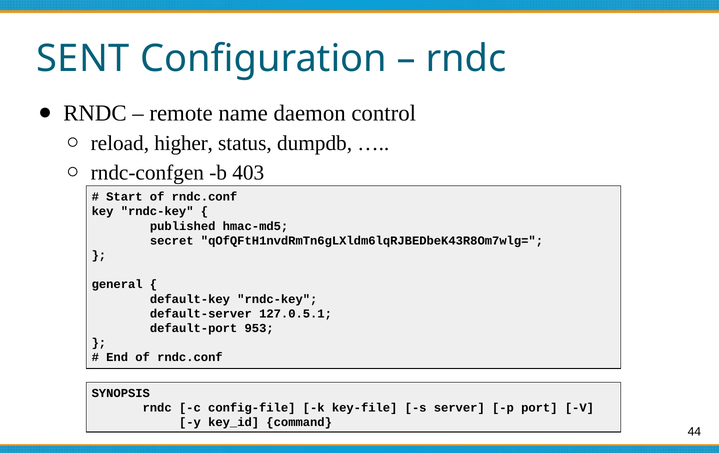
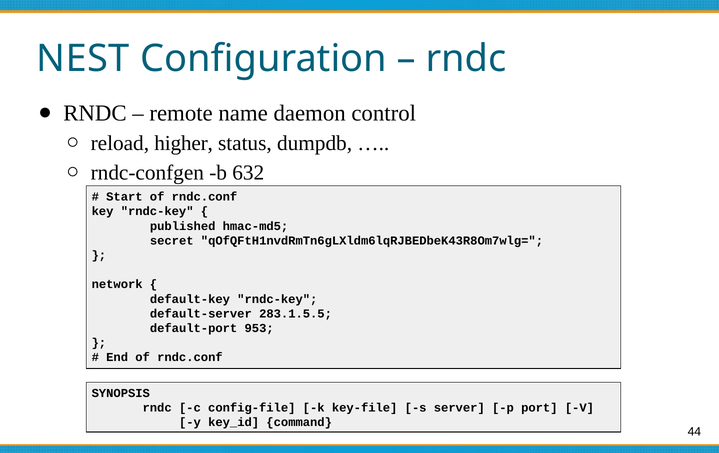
SENT: SENT -> NEST (83, 59)
403: 403 -> 632 (248, 173)
general: general -> network (117, 284)
127.0.5.1: 127.0.5.1 -> 283.1.5.5 (296, 314)
